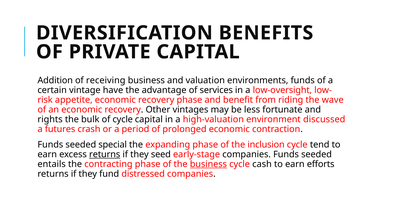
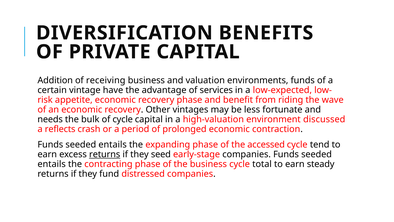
low-oversight: low-oversight -> low-expected (282, 90)
rights: rights -> needs (50, 119)
futures: futures -> reflects (60, 129)
special: special -> entails (113, 144)
inclusion: inclusion -> accessed (266, 144)
business underline: present -> none (208, 164)
cash: cash -> total (262, 164)
efforts: efforts -> steady (321, 164)
